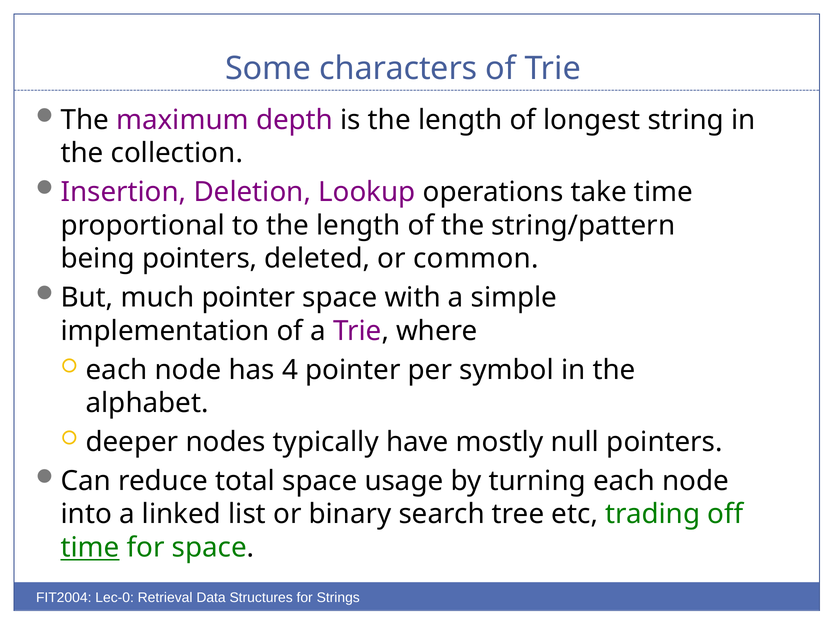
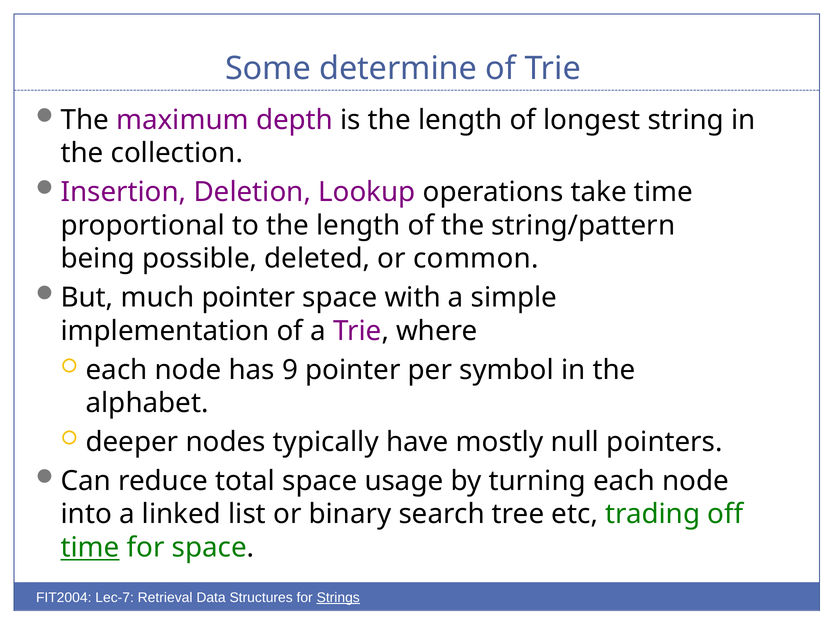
characters: characters -> determine (398, 69)
being pointers: pointers -> possible (200, 259)
4: 4 -> 9 (290, 370)
Lec-0: Lec-0 -> Lec-7 (115, 598)
Strings underline: none -> present (338, 598)
